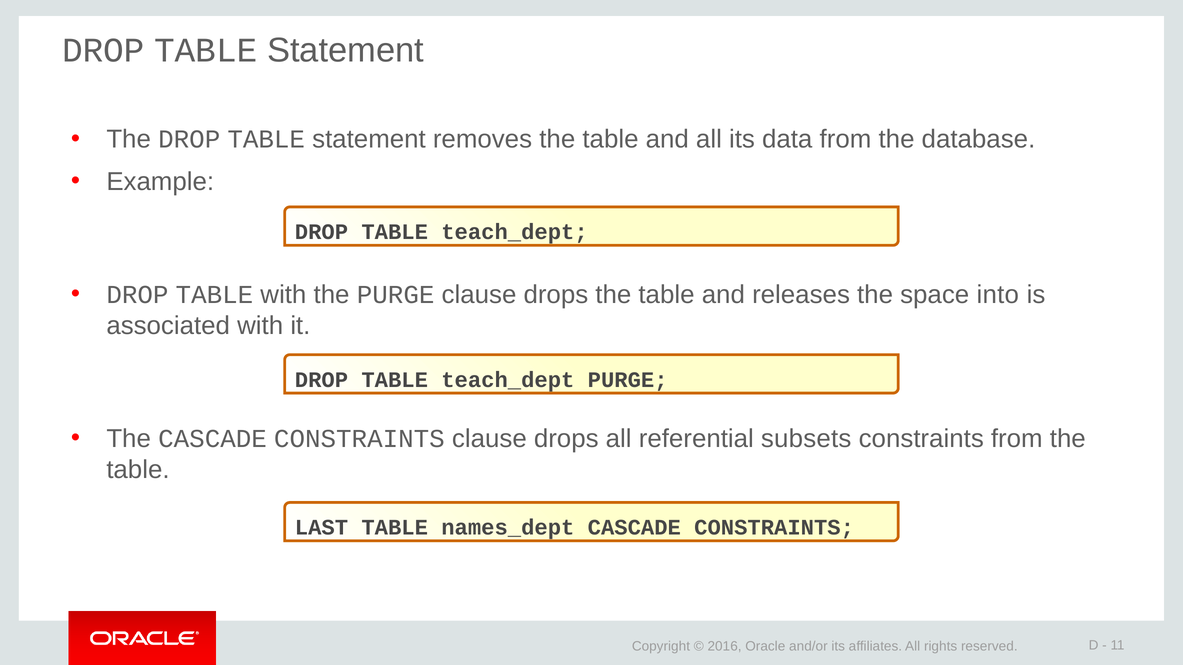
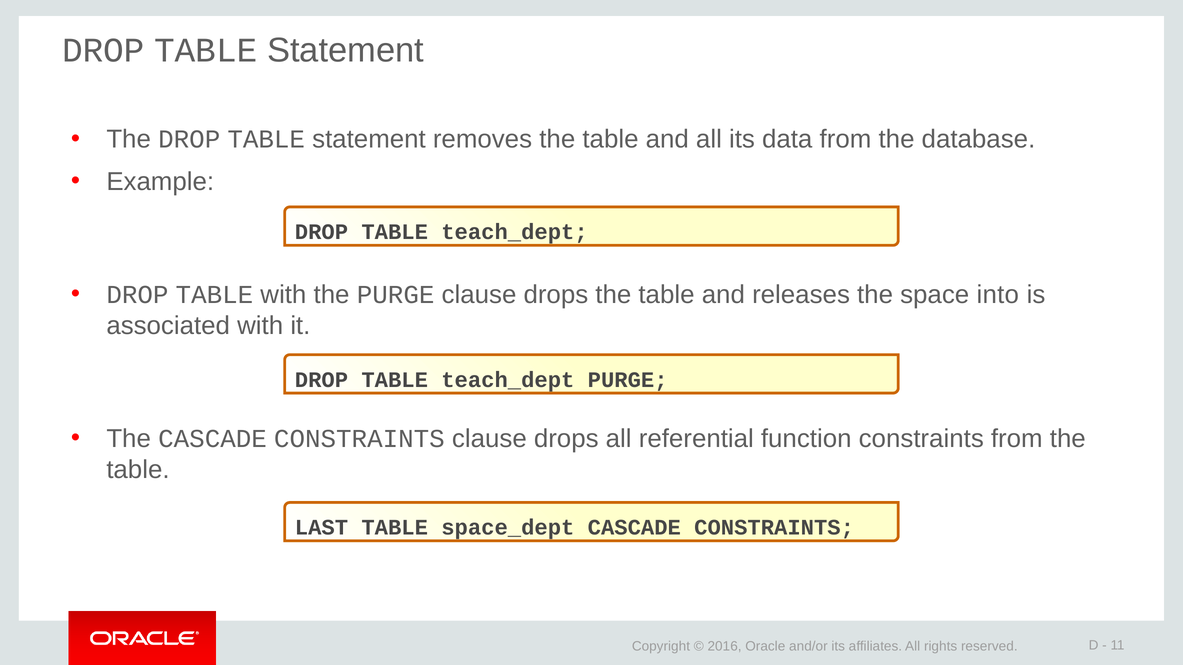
subsets: subsets -> function (806, 439)
names_dept: names_dept -> space_dept (508, 528)
